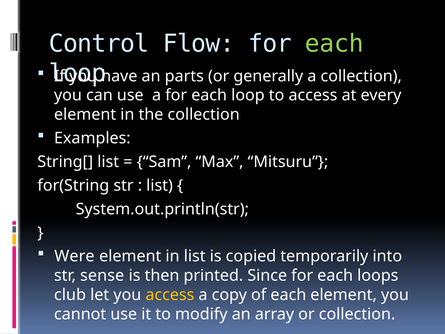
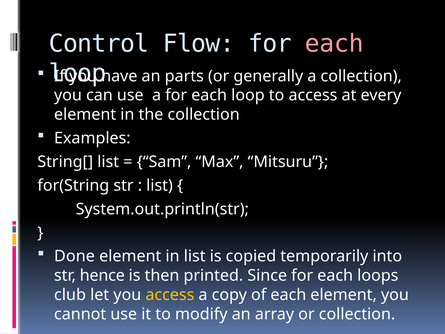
each colour: light green -> pink (334, 44)
Were: Were -> Done (74, 256)
sense: sense -> hence (102, 275)
